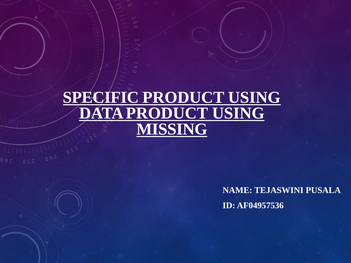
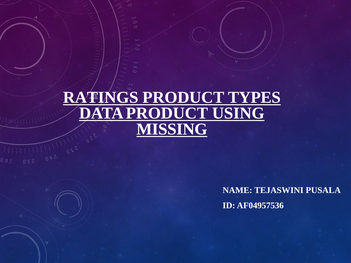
SPECIFIC: SPECIFIC -> RATINGS (101, 97)
USING: USING -> TYPES (254, 97)
